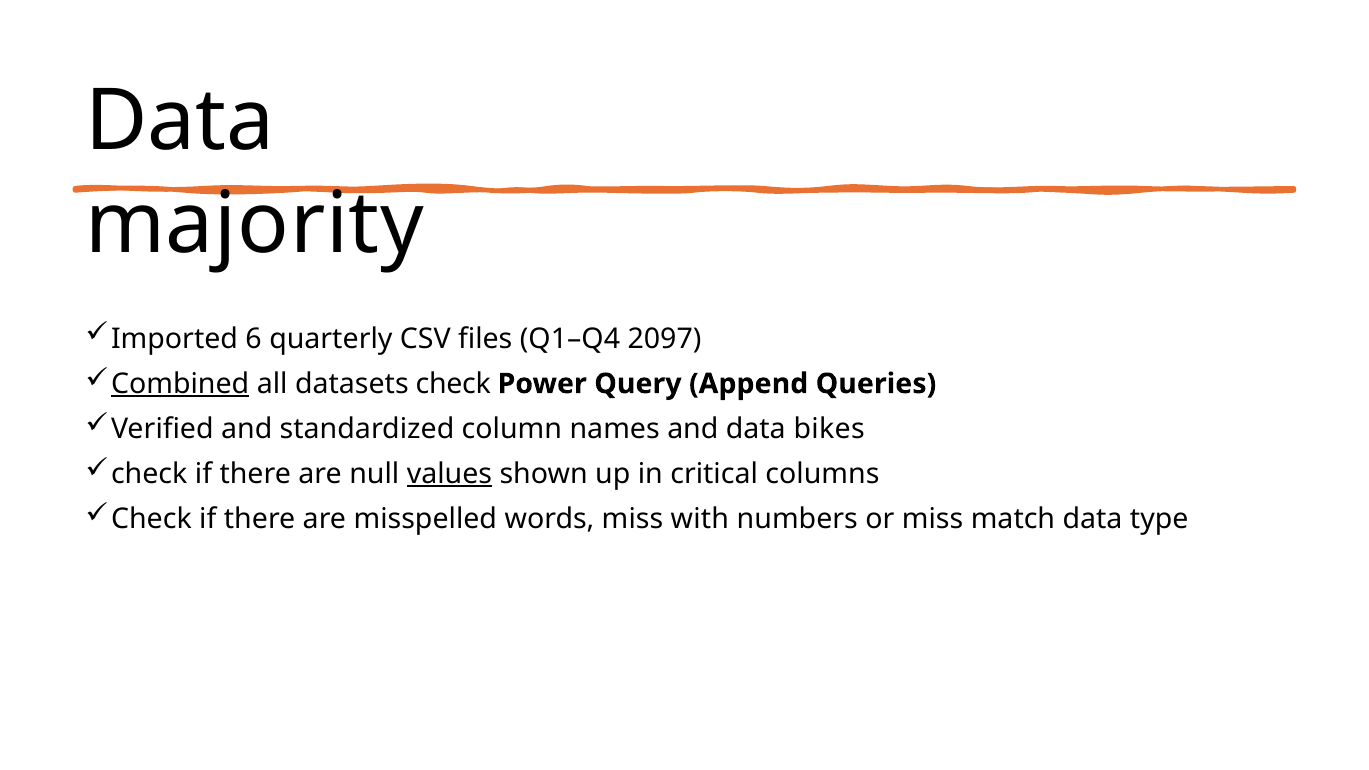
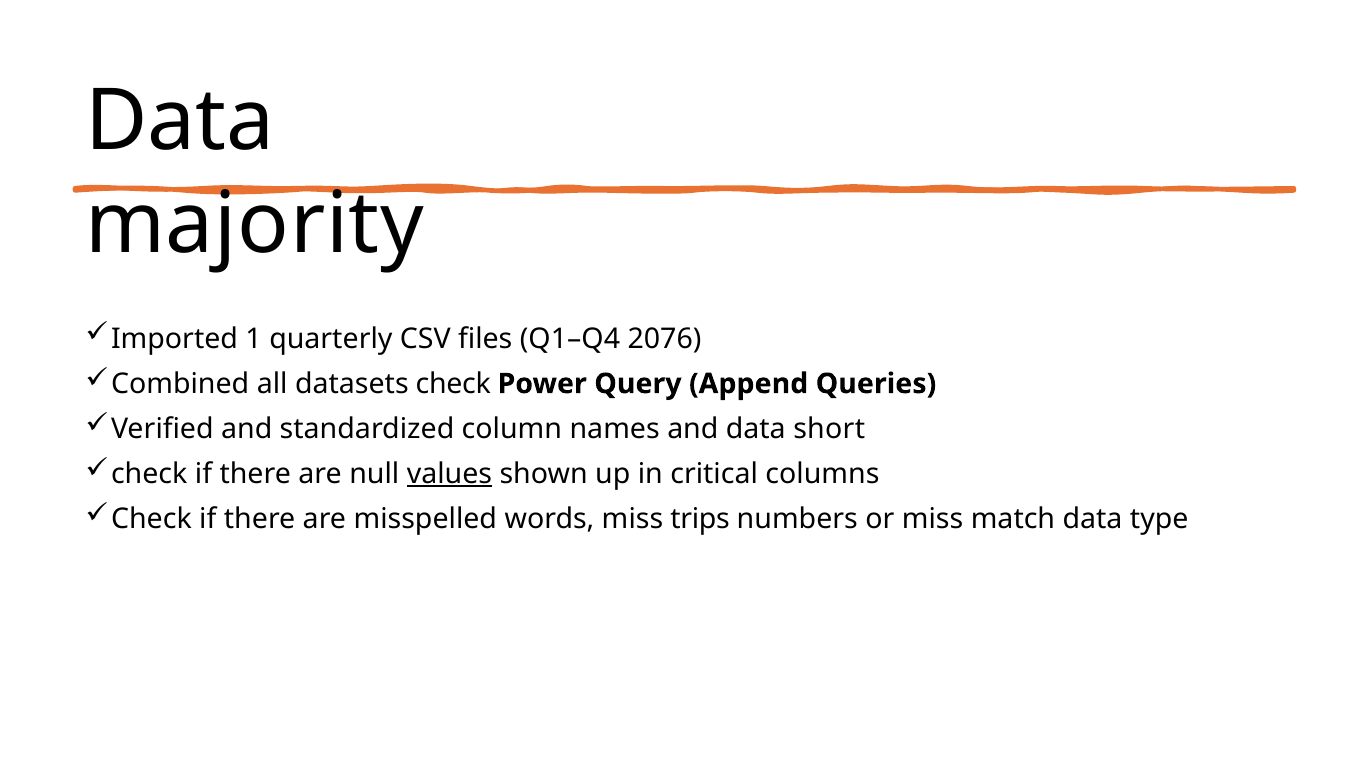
6: 6 -> 1 (254, 339)
2097: 2097 -> 2076 (665, 339)
Combined underline: present -> none (180, 384)
bikes: bikes -> short (829, 429)
with: with -> trips (700, 519)
